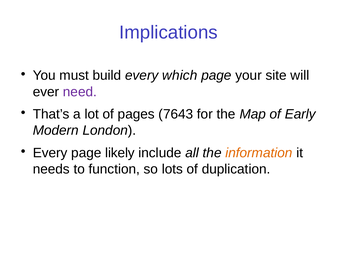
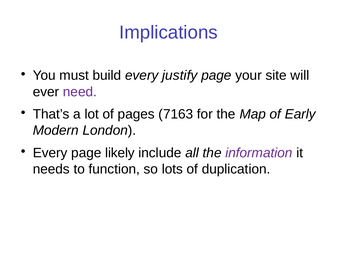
which: which -> justify (180, 75)
7643: 7643 -> 7163 (176, 114)
information colour: orange -> purple (259, 153)
